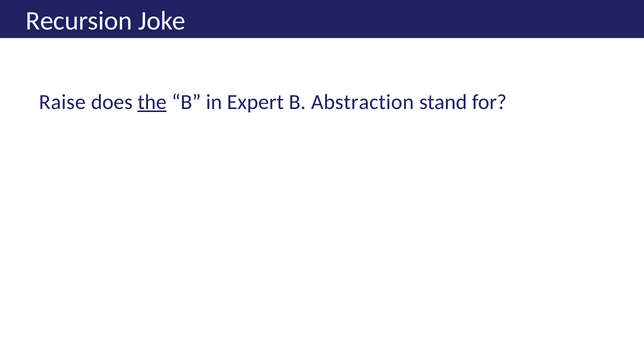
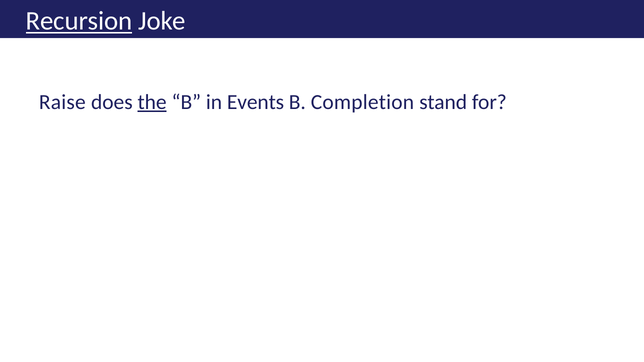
Recursion underline: none -> present (79, 21)
Expert: Expert -> Events (256, 102)
Abstraction: Abstraction -> Completion (362, 102)
